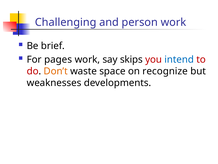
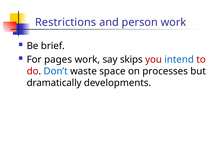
Challenging: Challenging -> Restrictions (66, 22)
Don’t colour: orange -> blue (56, 71)
recognize: recognize -> processes (165, 71)
weaknesses: weaknesses -> dramatically (54, 83)
